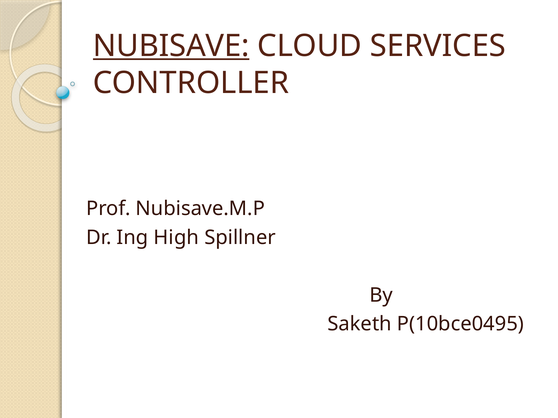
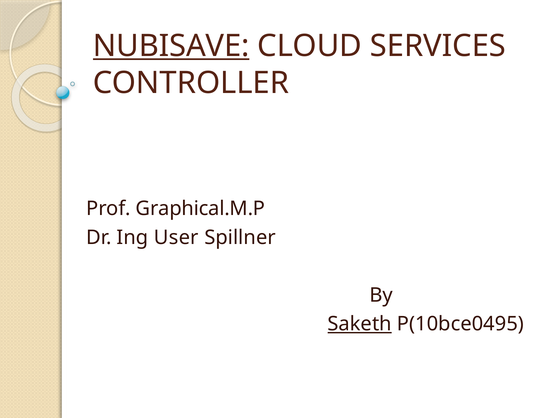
Nubisave.M.P: Nubisave.M.P -> Graphical.M.P (200, 209)
High: High -> User (176, 238)
Saketh underline: none -> present (360, 324)
